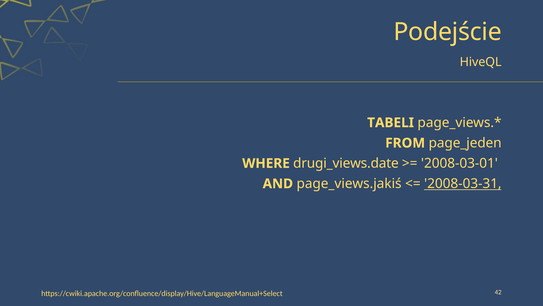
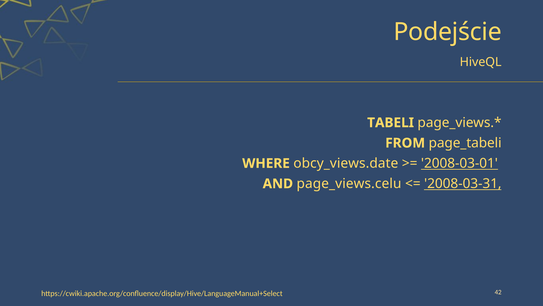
page_jeden: page_jeden -> page_tabeli (465, 143)
drugi_views.date: drugi_views.date -> obcy_views.date (346, 163)
2008-03-01 underline: none -> present (459, 163)
page_views.jakiś: page_views.jakiś -> page_views.celu (349, 183)
